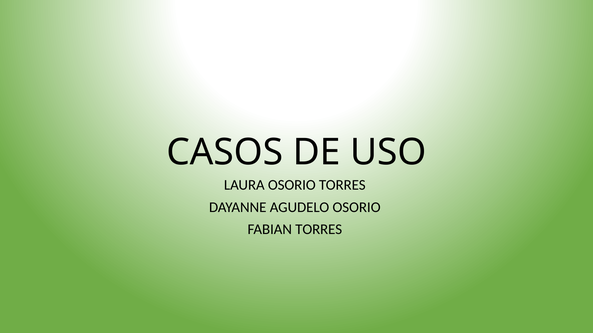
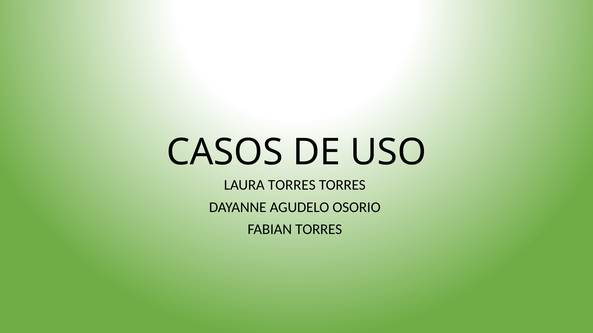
LAURA OSORIO: OSORIO -> TORRES (292, 185)
